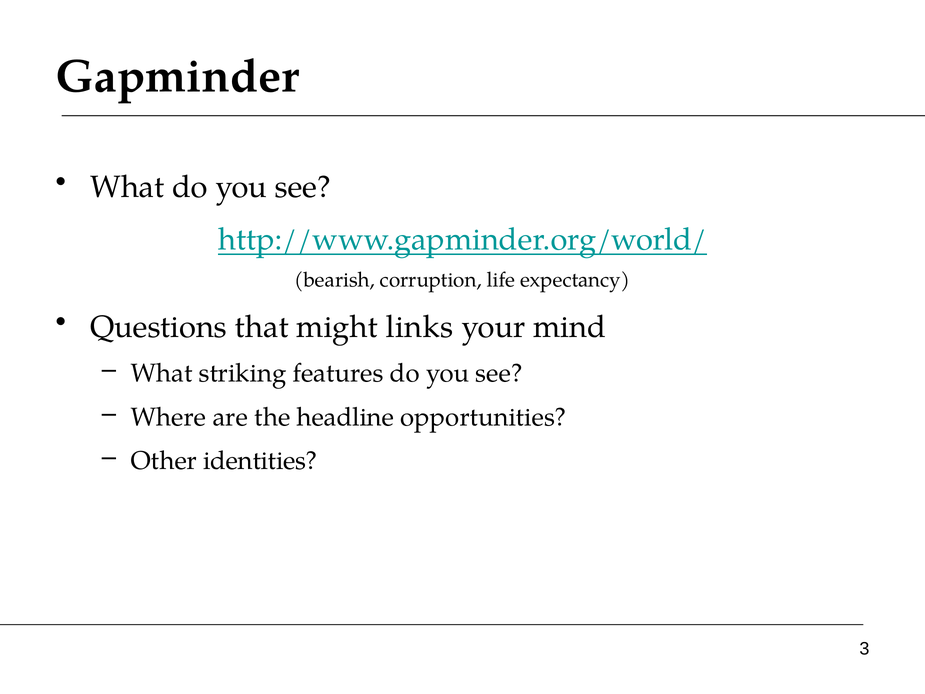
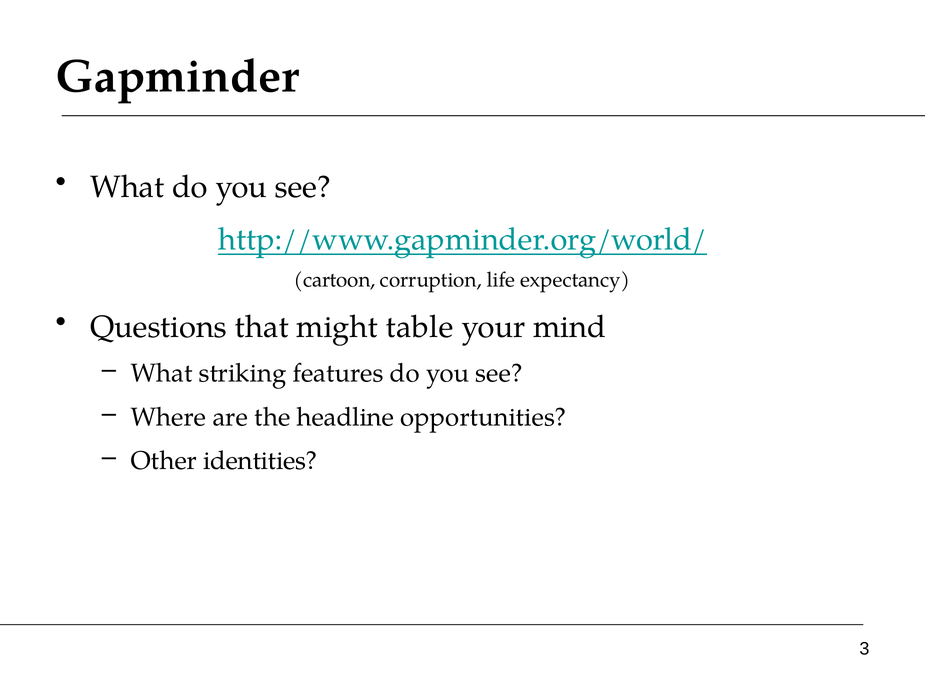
bearish: bearish -> cartoon (335, 280)
links: links -> table (420, 327)
